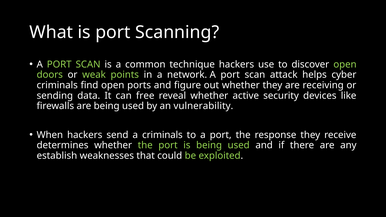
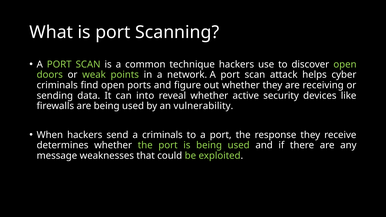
free: free -> into (145, 96)
establish: establish -> message (57, 156)
